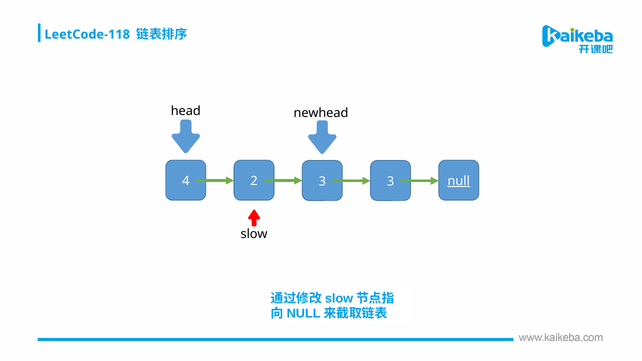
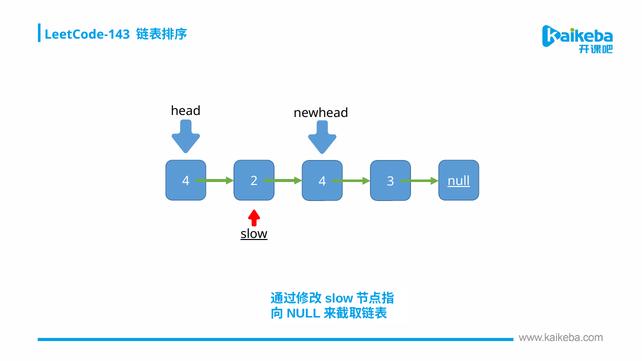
LeetCode-118: LeetCode-118 -> LeetCode-143 (87, 34)
2 3: 3 -> 4 (322, 181)
slow underline: none -> present (254, 234)
